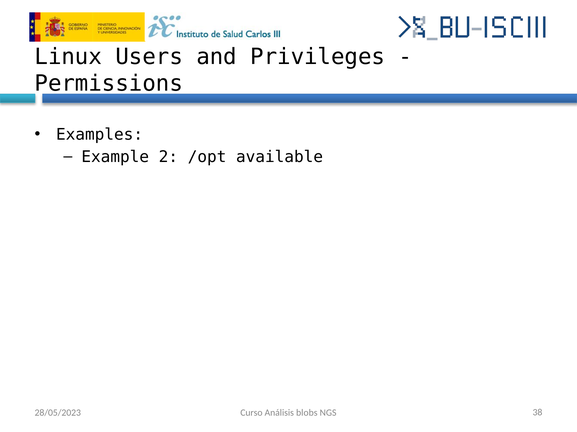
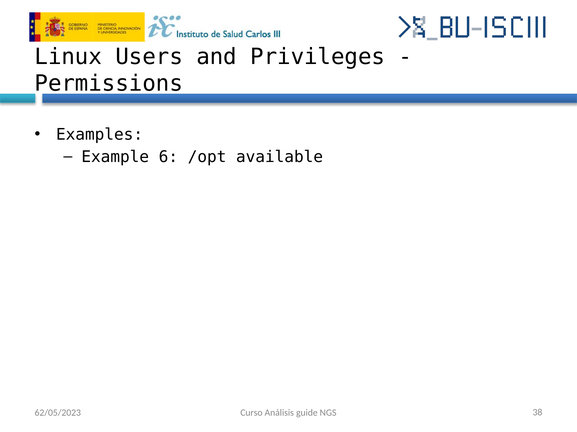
2: 2 -> 6 (169, 157)
28/05/2023: 28/05/2023 -> 62/05/2023 (58, 413)
blobs: blobs -> guide (307, 413)
